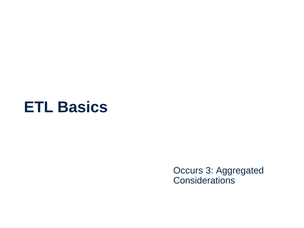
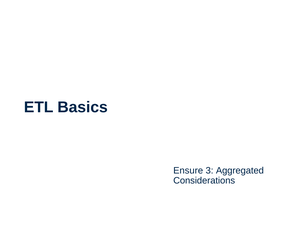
Occurs: Occurs -> Ensure (188, 171)
